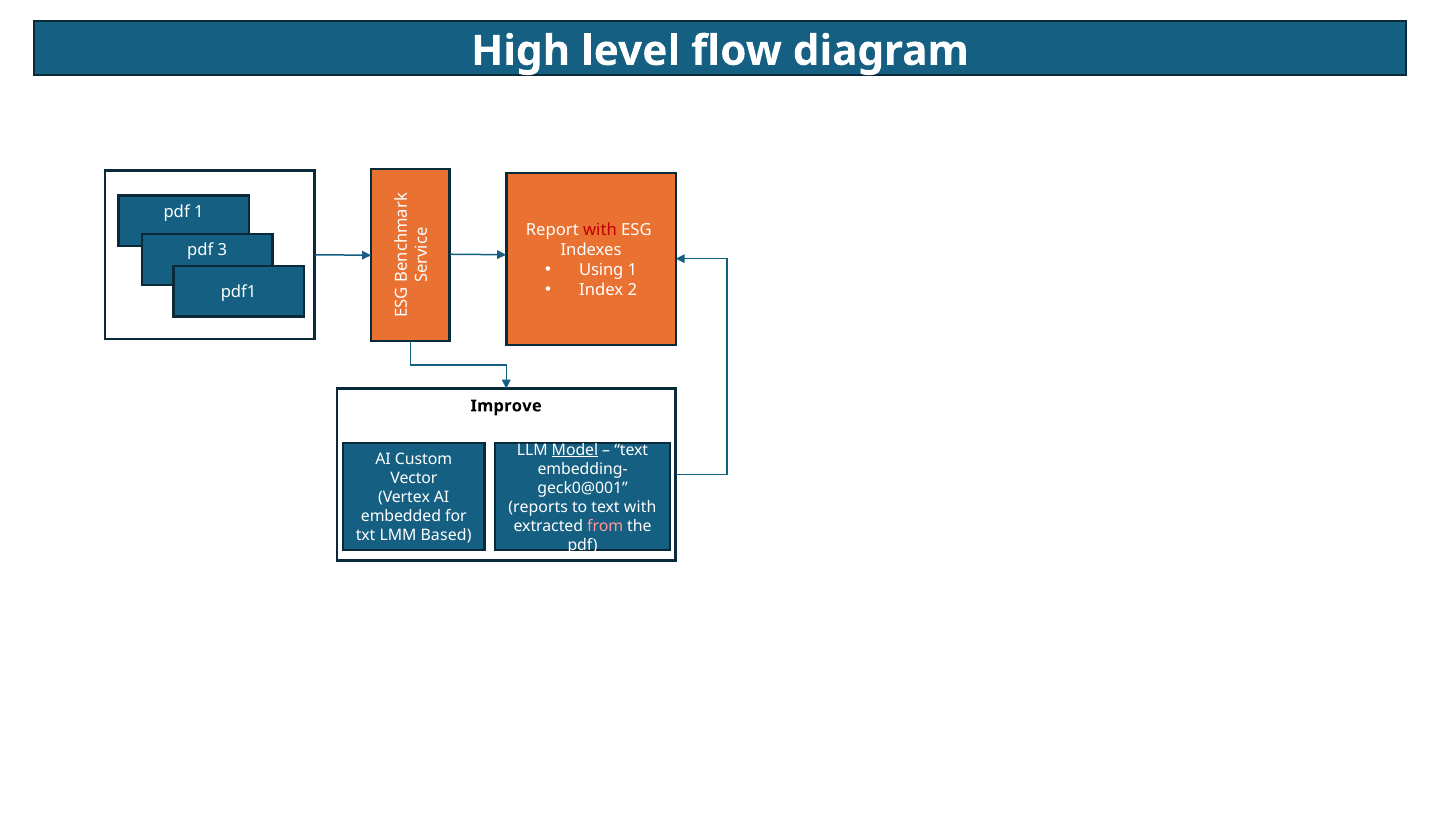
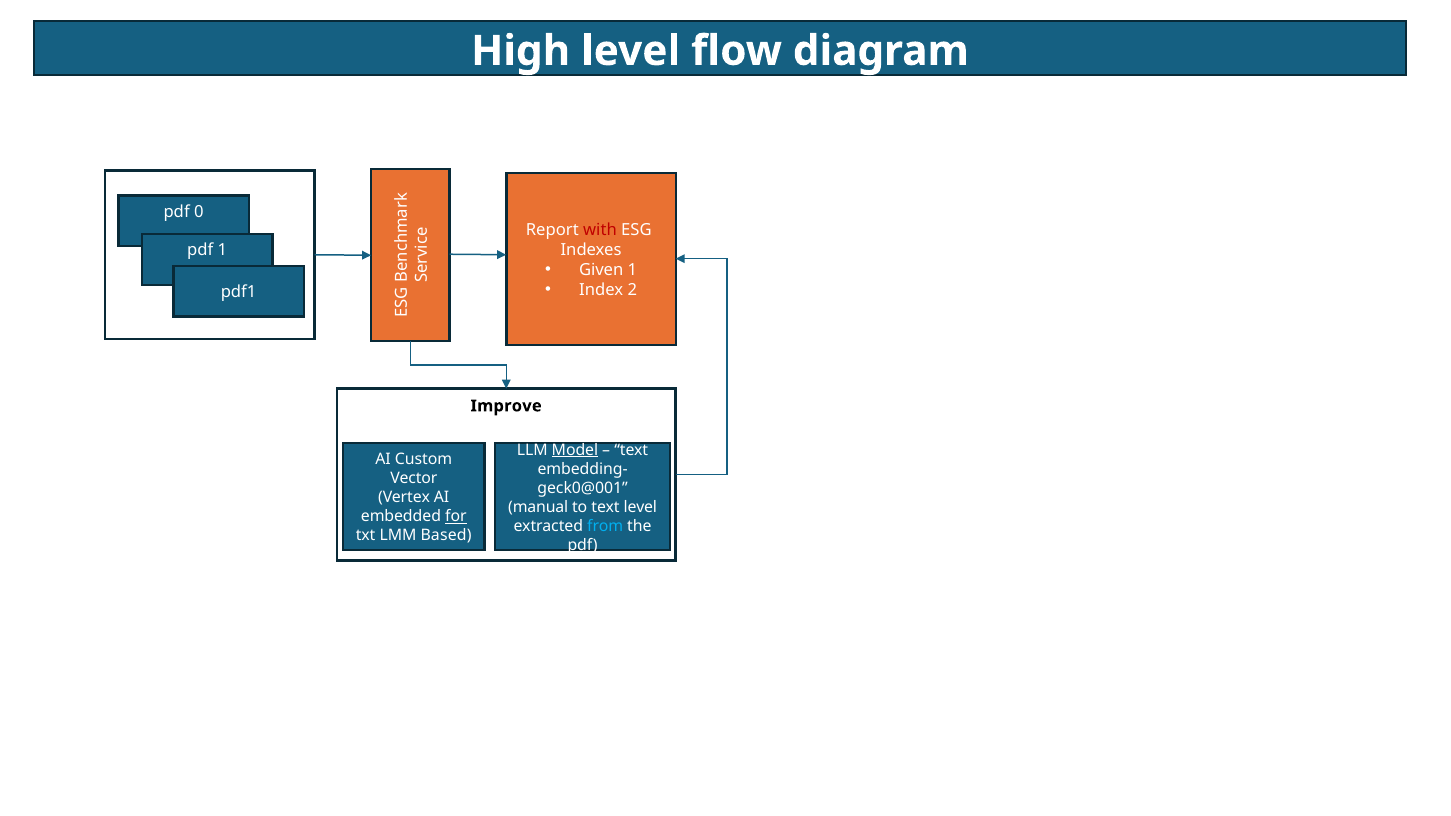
pdf 1: 1 -> 0 (199, 212)
pdf 3: 3 -> 1 (222, 251)
Using: Using -> Given (601, 270)
reports: reports -> manual (538, 507)
text with: with -> level (640, 507)
for underline: none -> present (456, 517)
from colour: pink -> light blue (605, 526)
